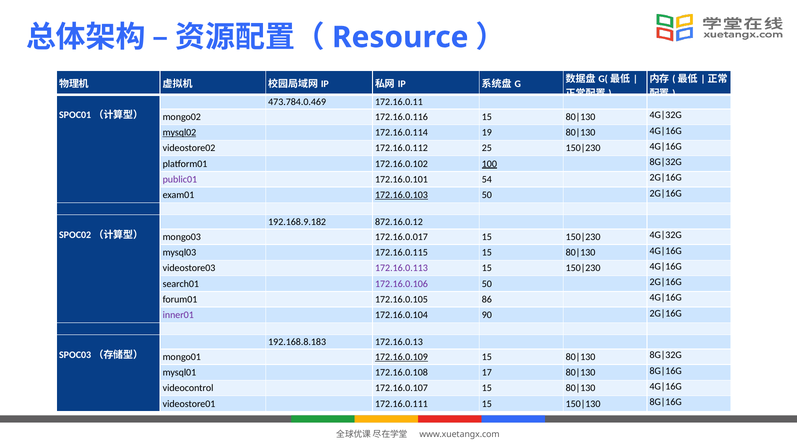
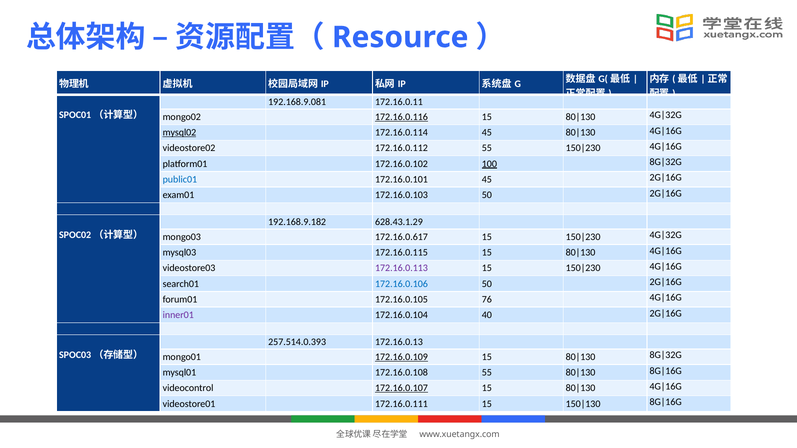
473.784.0.469: 473.784.0.469 -> 192.168.9.081 (297, 102)
172.16.0.116 underline: none -> present (401, 117)
172.16.0.114 19: 19 -> 45 (487, 133)
172.16.0.112 25: 25 -> 55 (487, 148)
public01 colour: purple -> blue (180, 179)
172.16.0.101 54: 54 -> 45 (487, 179)
172.16.0.103 underline: present -> none (401, 195)
872.16.0.12: 872.16.0.12 -> 628.43.1.29 (399, 222)
172.16.0.017: 172.16.0.017 -> 172.16.0.617 (401, 237)
172.16.0.106 colour: purple -> blue (401, 284)
86: 86 -> 76 (487, 300)
90: 90 -> 40 (487, 315)
192.168.8.183: 192.168.8.183 -> 257.514.0.393 (297, 342)
172.16.0.108 17: 17 -> 55 (487, 373)
172.16.0.107 underline: none -> present (401, 388)
